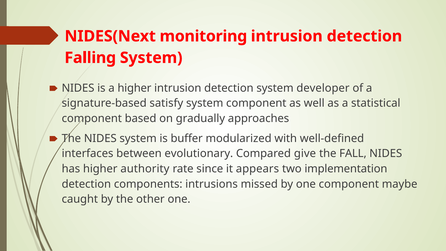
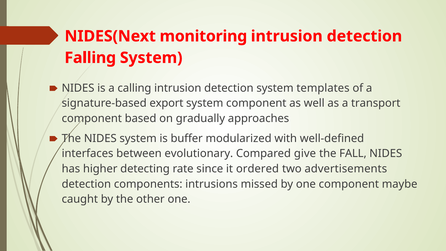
a higher: higher -> calling (134, 88)
developer: developer -> templates (323, 88)
satisfy: satisfy -> export (166, 103)
statistical: statistical -> transport (376, 103)
authority: authority -> detecting (145, 169)
appears: appears -> ordered (257, 169)
implementation: implementation -> advertisements (346, 169)
